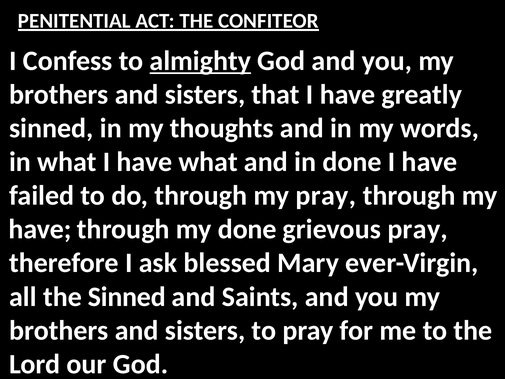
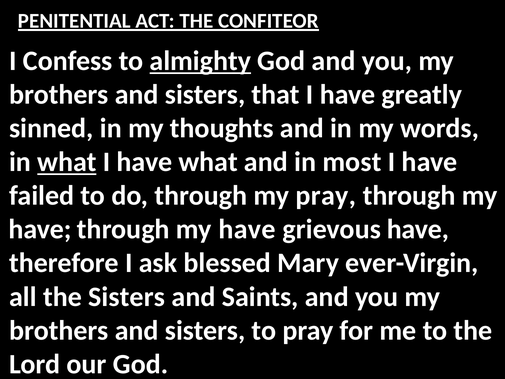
what underline: none -> present (67, 162)
in done: done -> most (352, 162)
done: done -> have (247, 229)
grievous pray: pray -> have (418, 229)
the Sinned: Sinned -> Sisters (127, 297)
